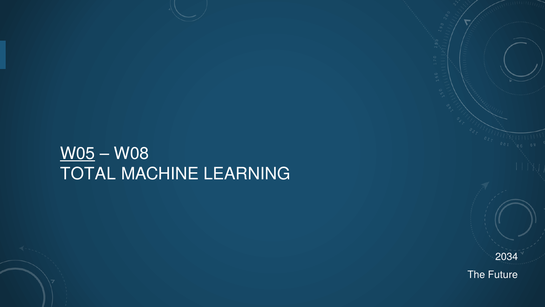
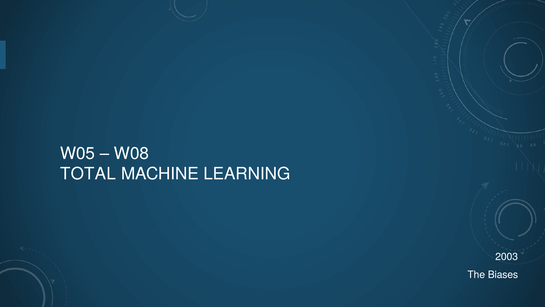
W05 underline: present -> none (78, 153)
2034: 2034 -> 2003 (507, 256)
Future: Future -> Biases (503, 274)
